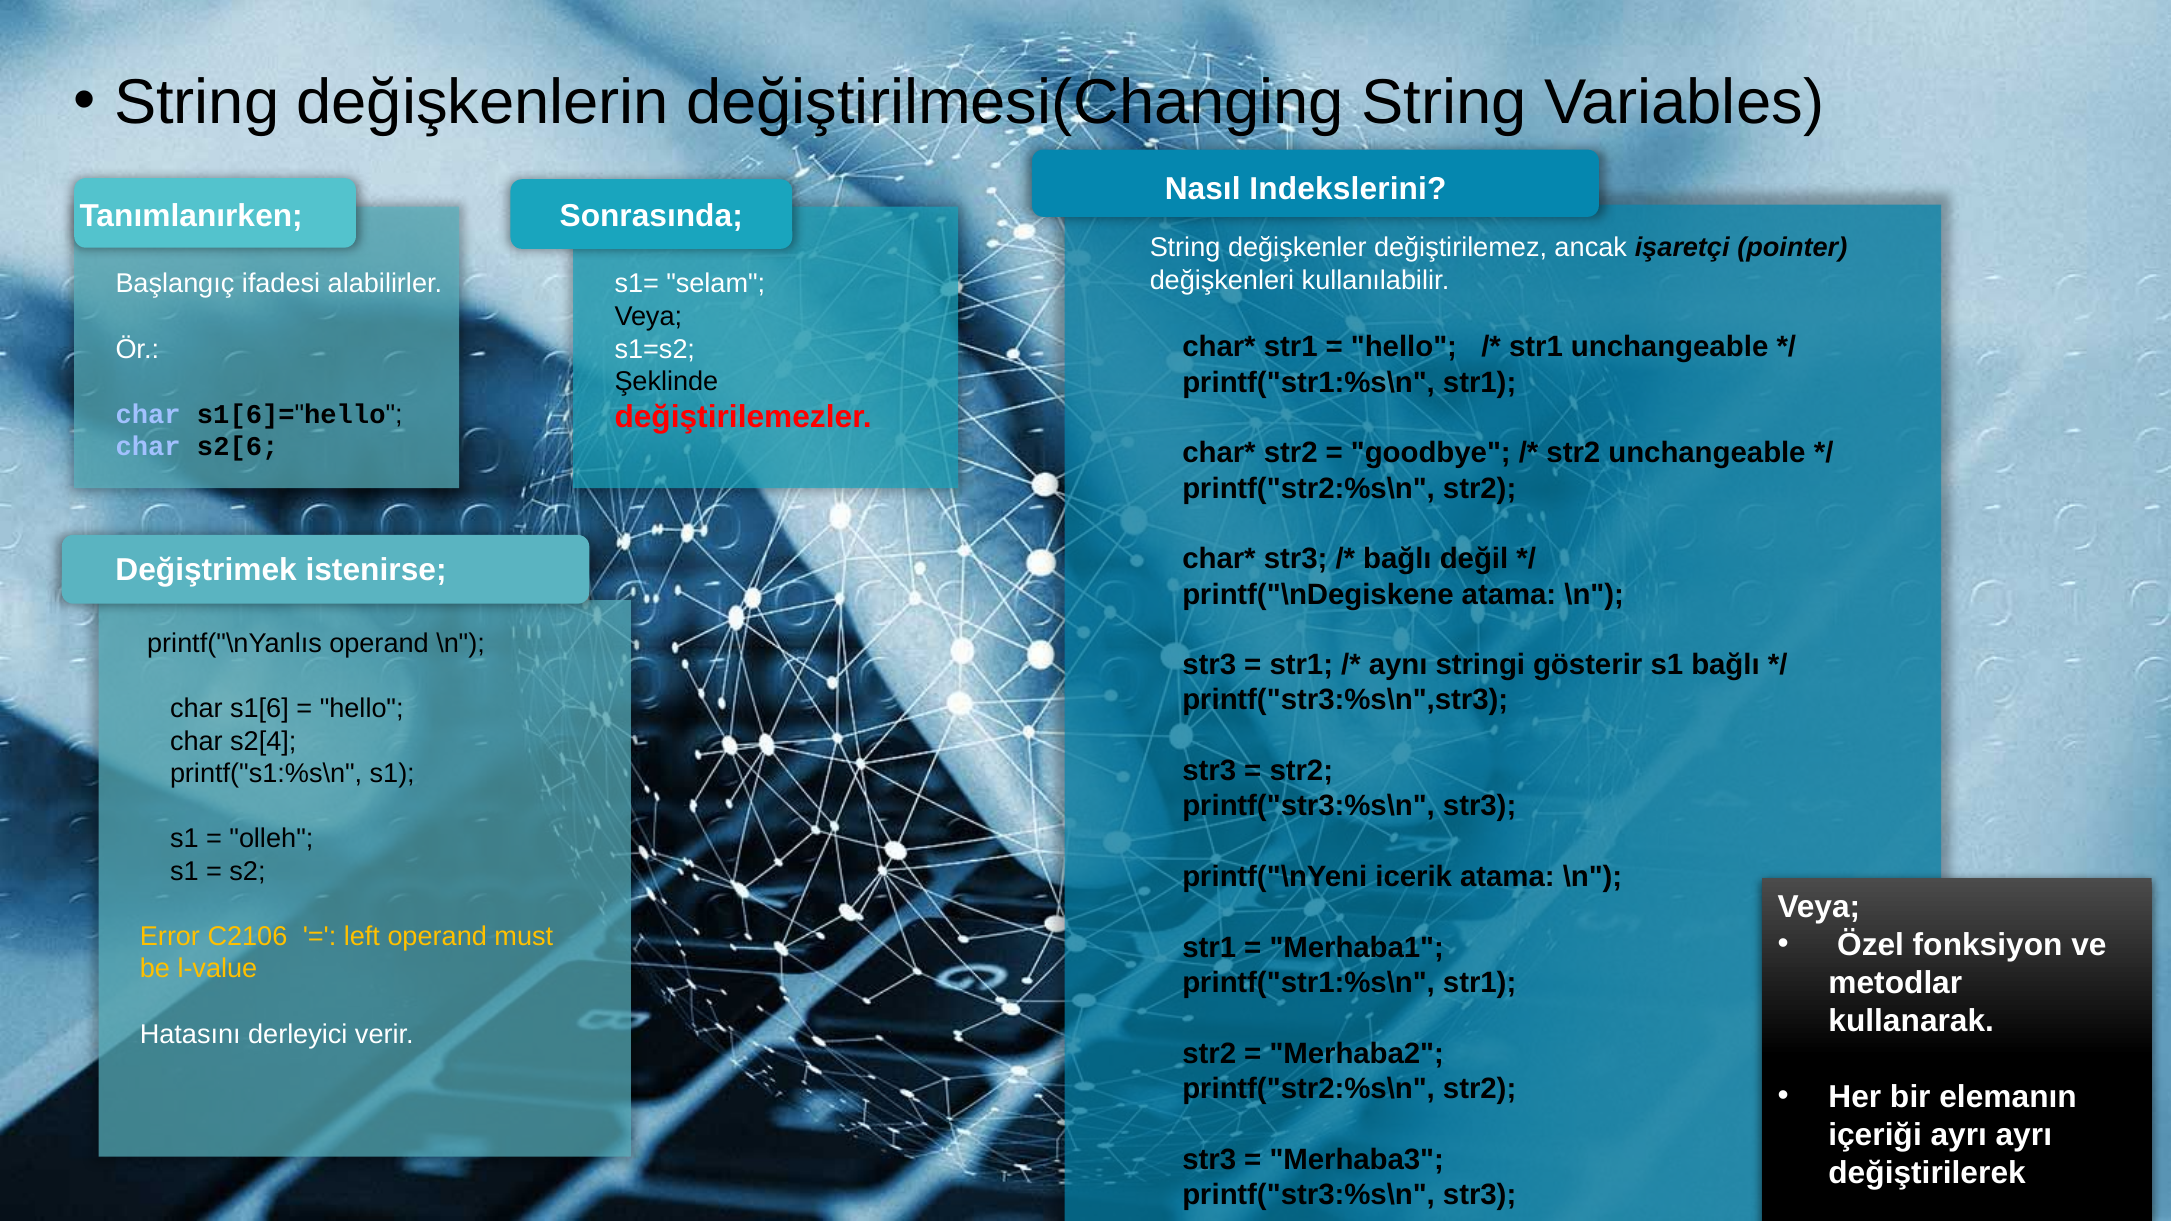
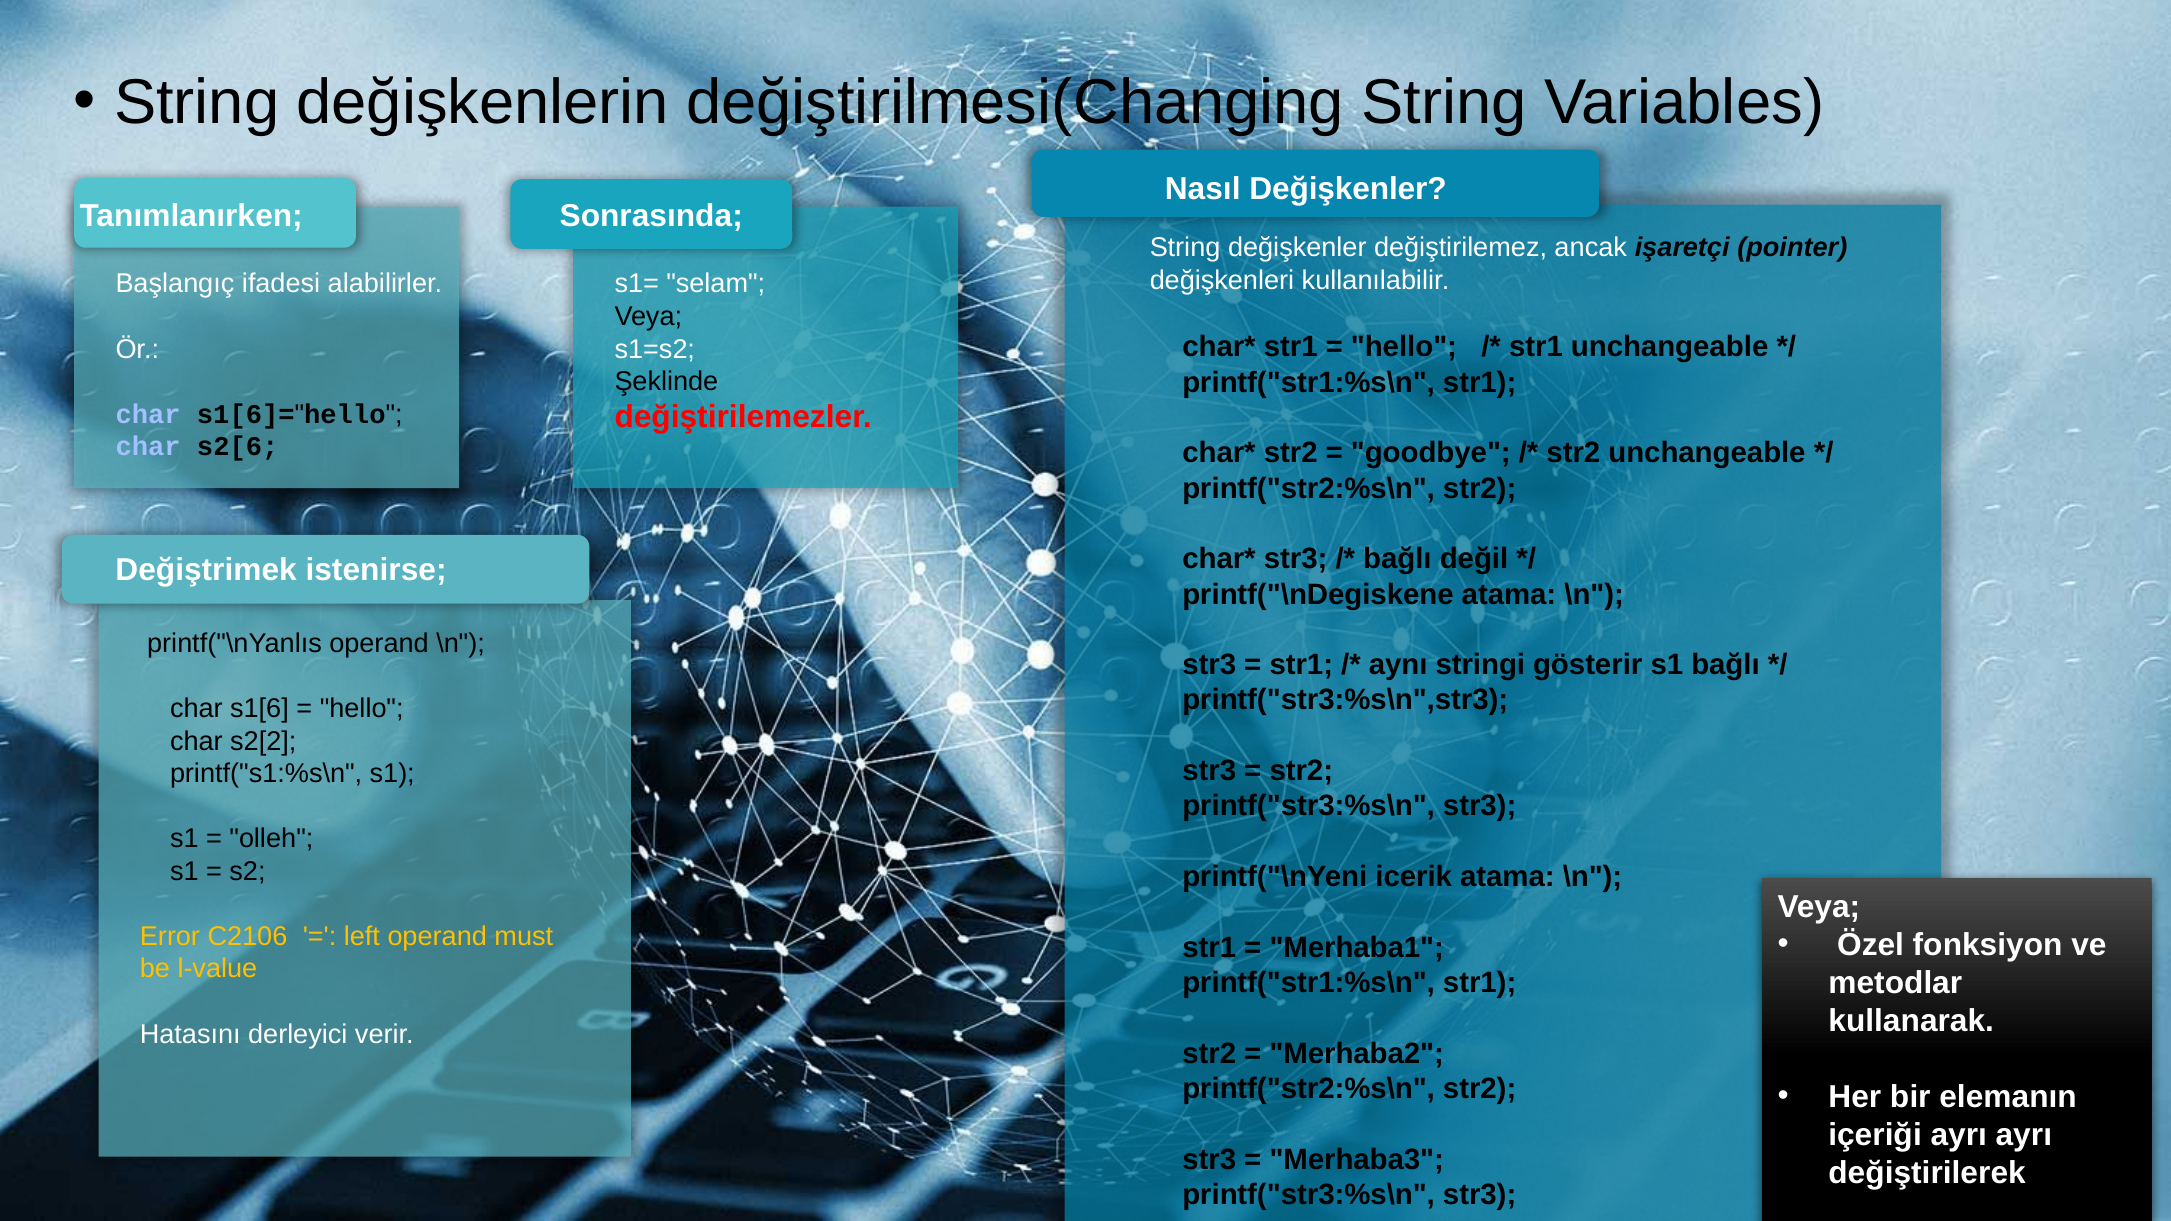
Nasıl Indekslerini: Indekslerini -> Değişkenler (1348, 189)
s2[4: s2[4 -> s2[2 (263, 741)
